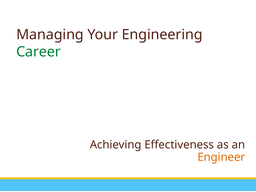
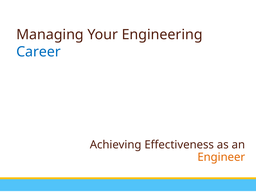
Career colour: green -> blue (38, 52)
